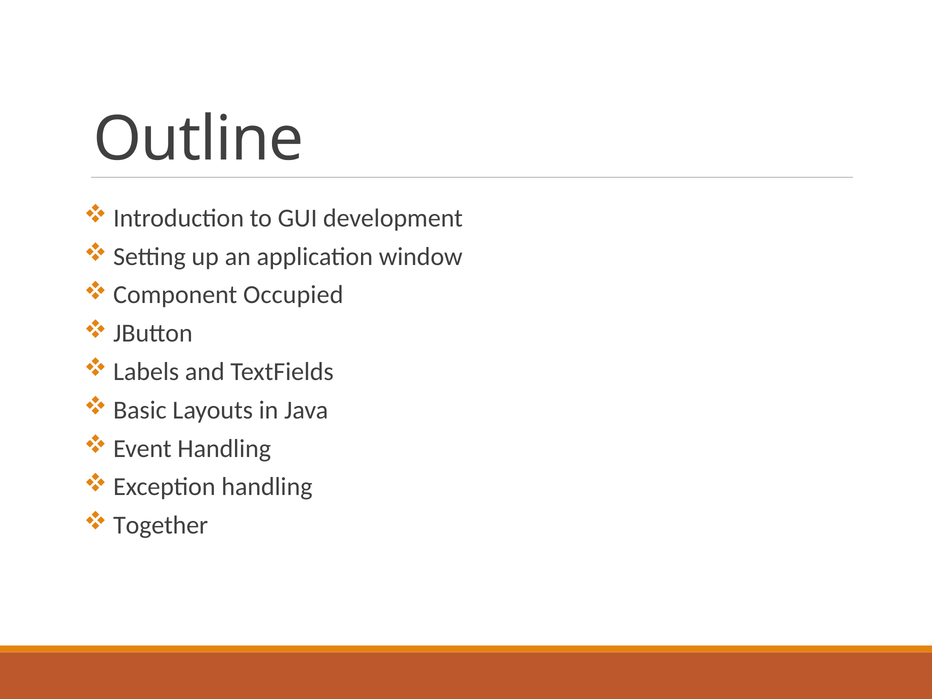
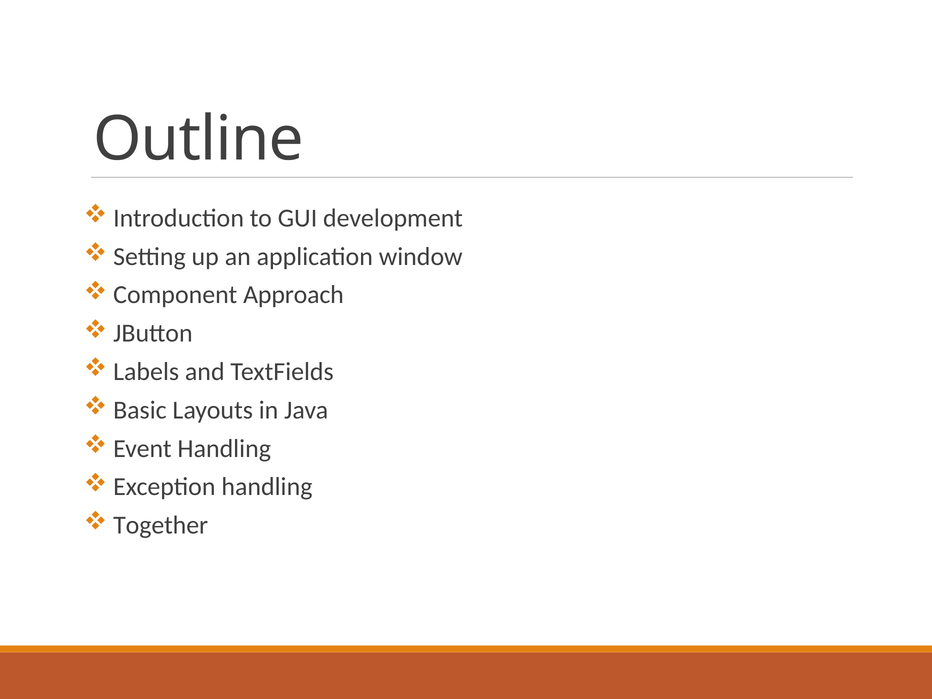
Occupied: Occupied -> Approach (293, 295)
